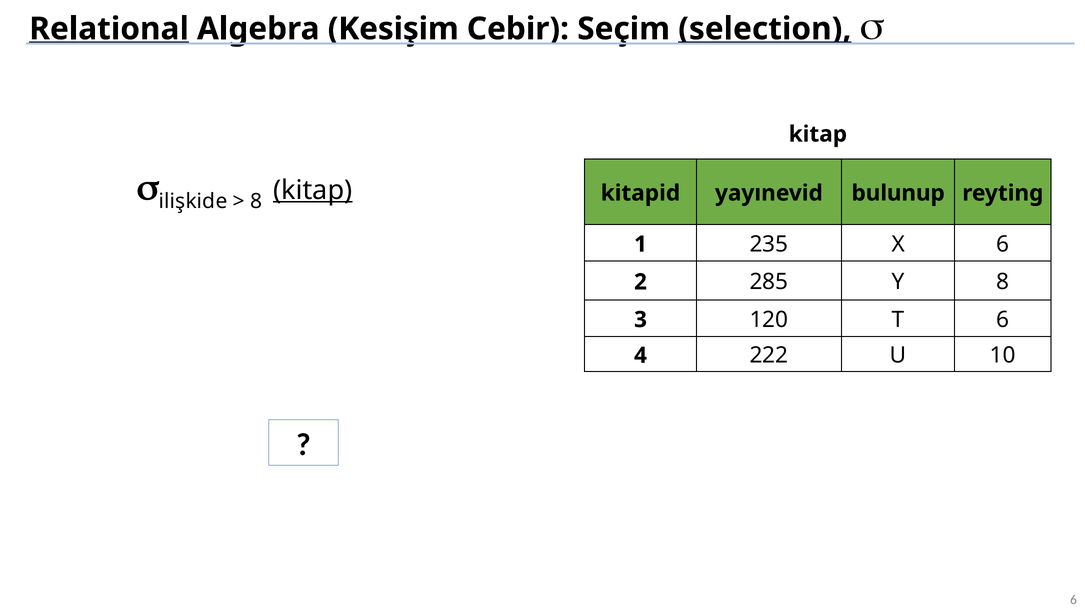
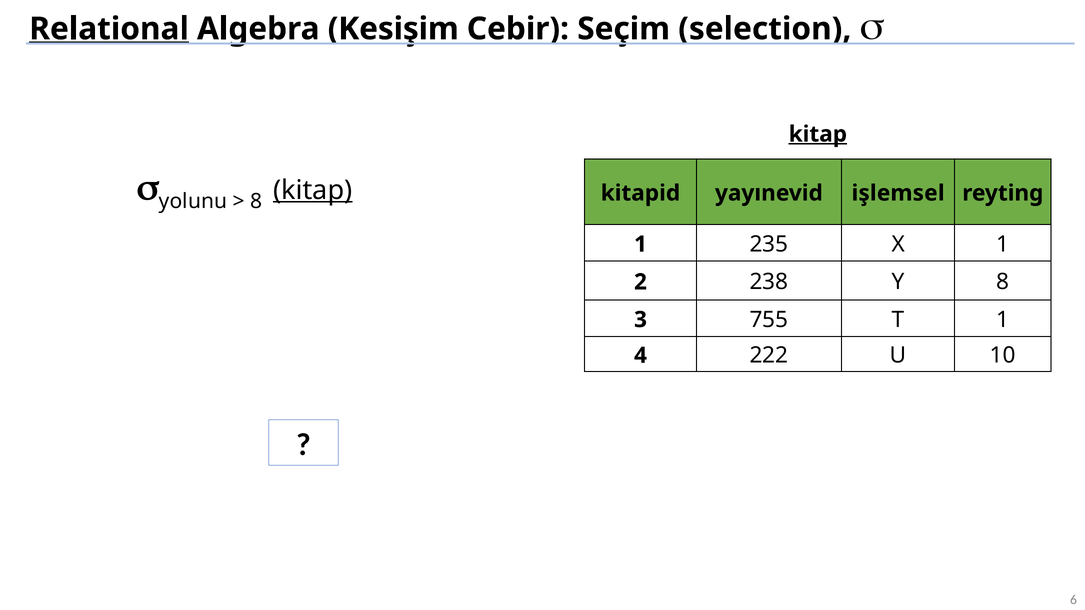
selection underline: present -> none (765, 29)
kitap underline: none -> present (818, 134)
ilişkide: ilişkide -> yolunu (193, 201)
bulunup: bulunup -> işlemsel (898, 193)
X 6: 6 -> 1 (1003, 244)
285: 285 -> 238 (769, 282)
120: 120 -> 755 (769, 320)
T 6: 6 -> 1 (1003, 320)
